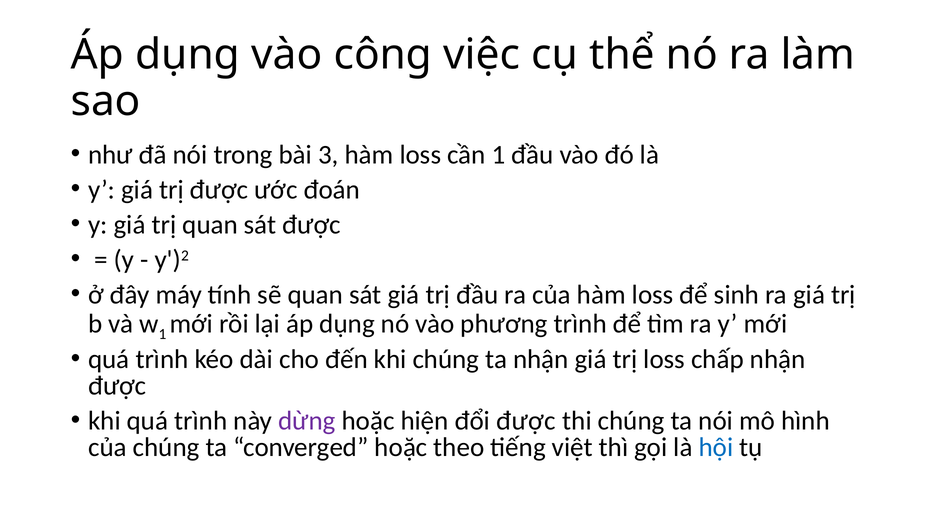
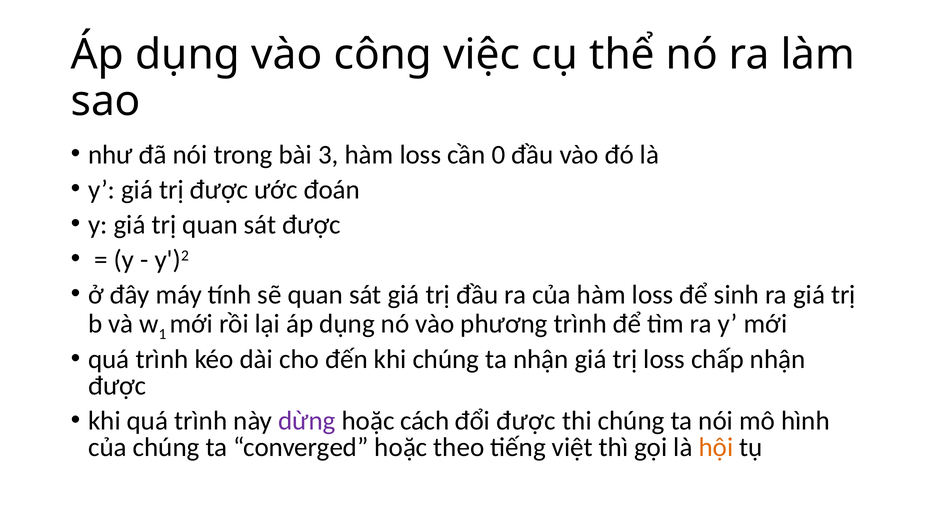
cần 1: 1 -> 0 (498, 155)
hiện: hiện -> cách (425, 421)
hội colour: blue -> orange (716, 447)
